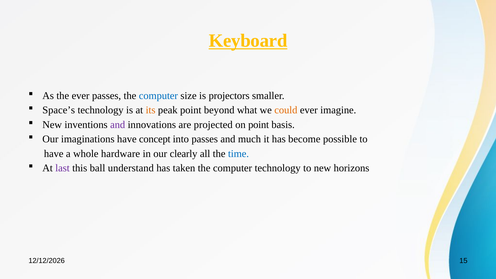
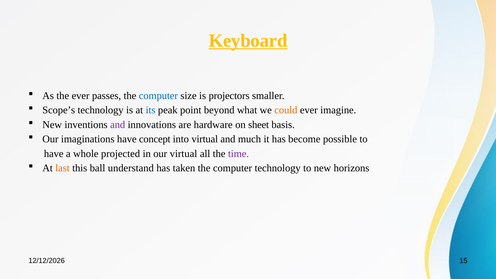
Space’s: Space’s -> Scope’s (59, 110)
its colour: orange -> blue (151, 110)
projected: projected -> hardware (213, 125)
on point: point -> sheet (259, 125)
into passes: passes -> virtual (205, 139)
hardware: hardware -> projected (121, 154)
our clearly: clearly -> virtual (183, 154)
time colour: blue -> purple (239, 154)
last colour: purple -> orange (62, 168)
